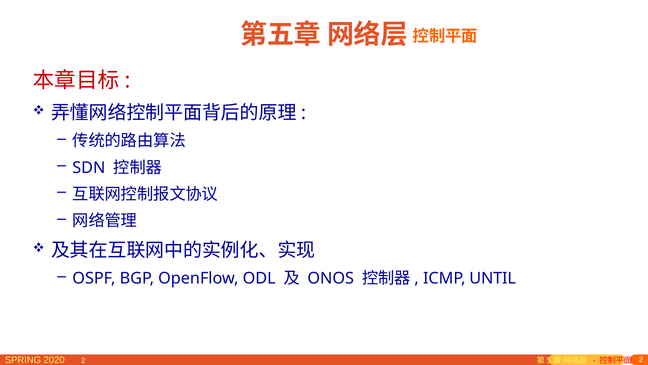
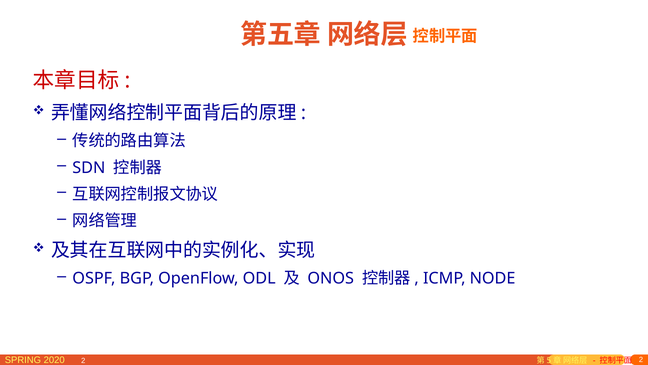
UNTIL: UNTIL -> NODE (493, 278)
